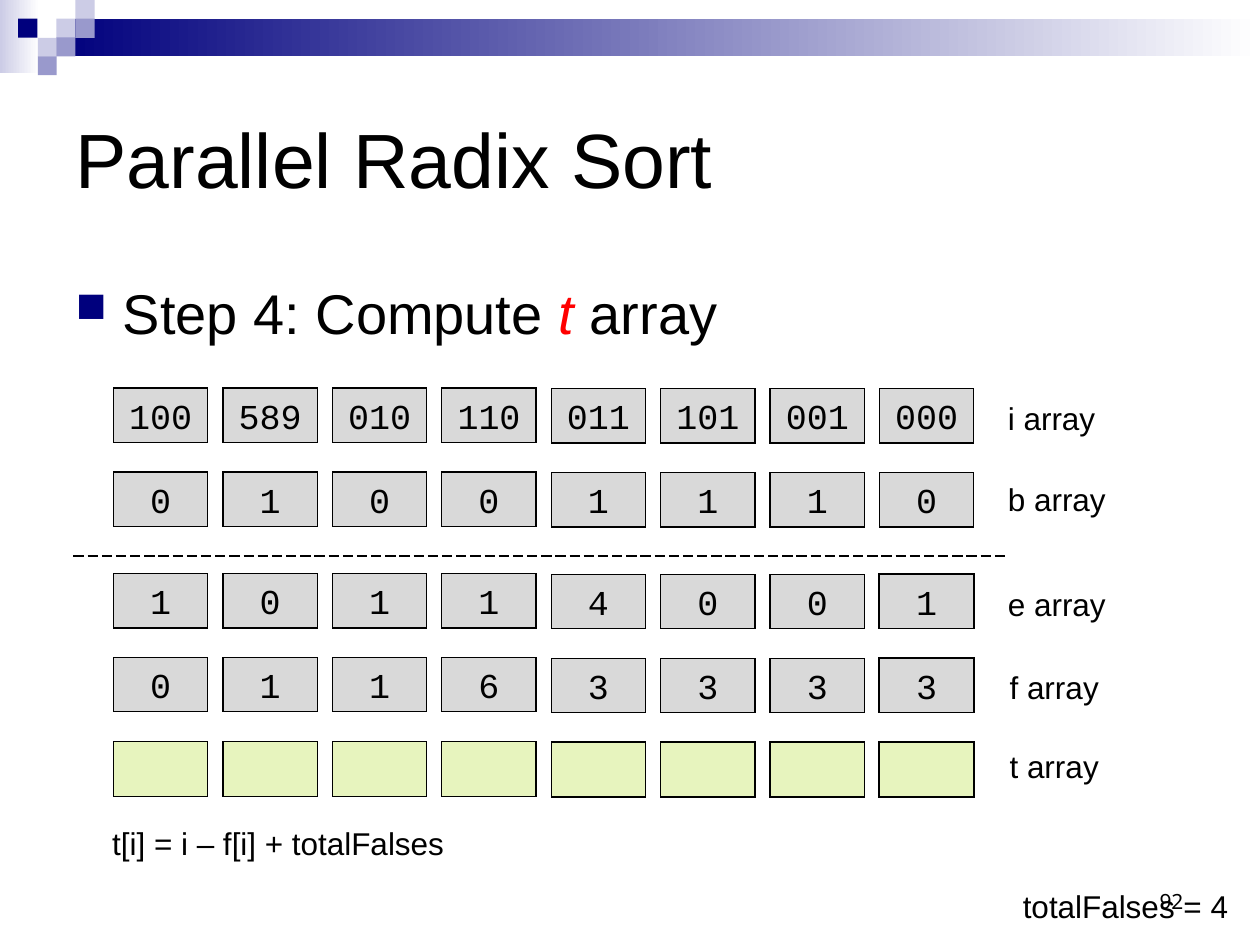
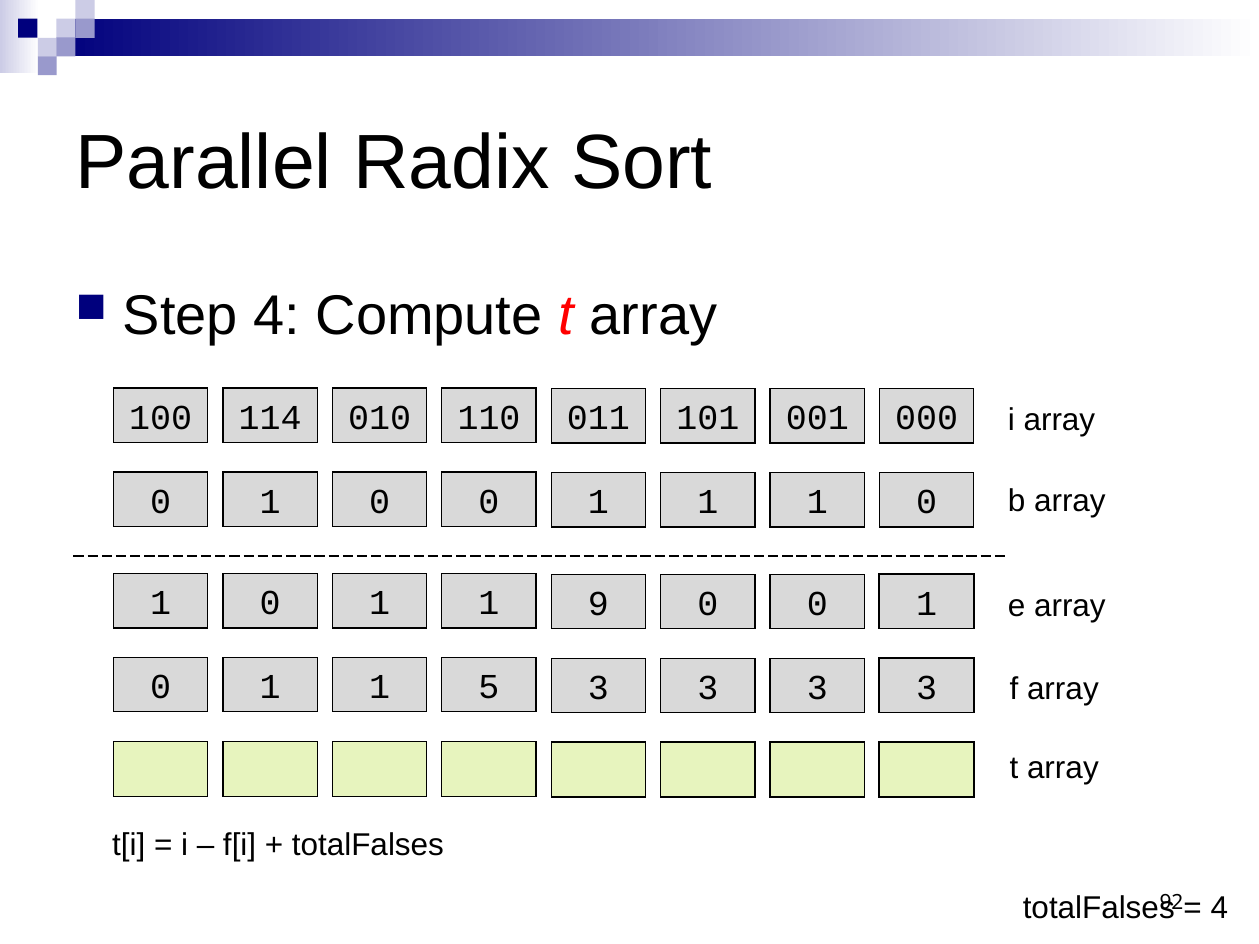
589: 589 -> 114 (270, 418)
1 4: 4 -> 9 (598, 604)
6: 6 -> 5 (489, 687)
